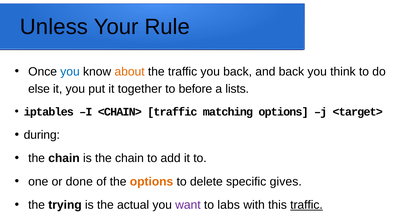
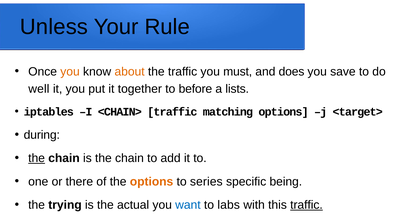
you colour: blue -> orange (70, 72)
you back: back -> must (238, 72)
and back: back -> does (291, 72)
think: think -> save (343, 72)
else: else -> well (39, 89)
the underline: none -> present (37, 158)
done: done -> there (79, 182)
delete: delete -> series (206, 182)
gives: gives -> being (286, 182)
want colour: purple -> blue (188, 205)
